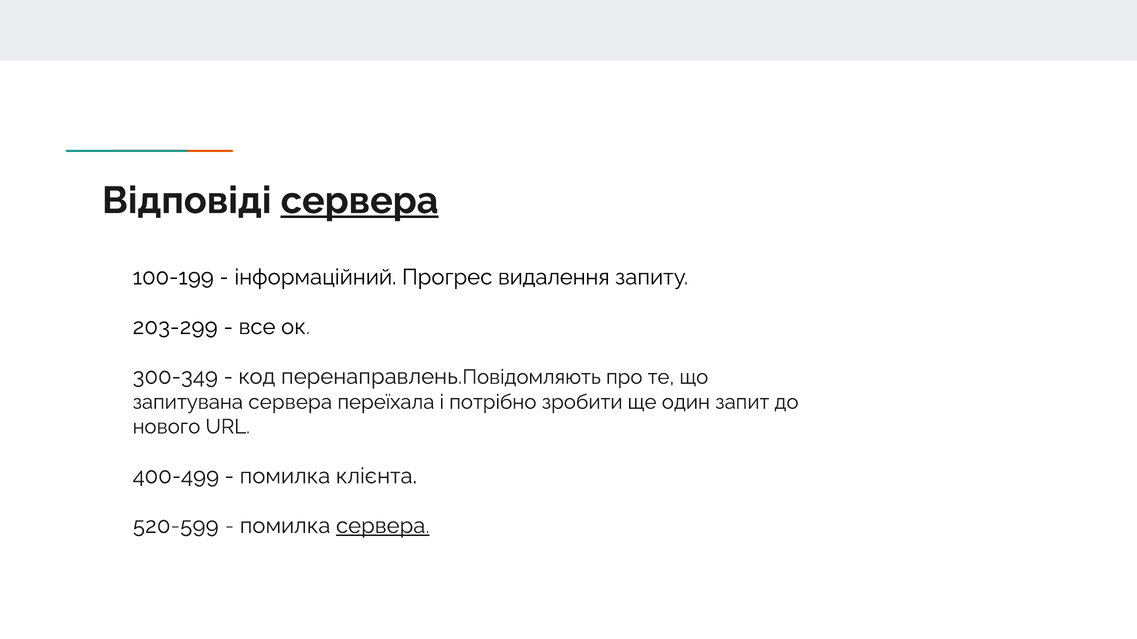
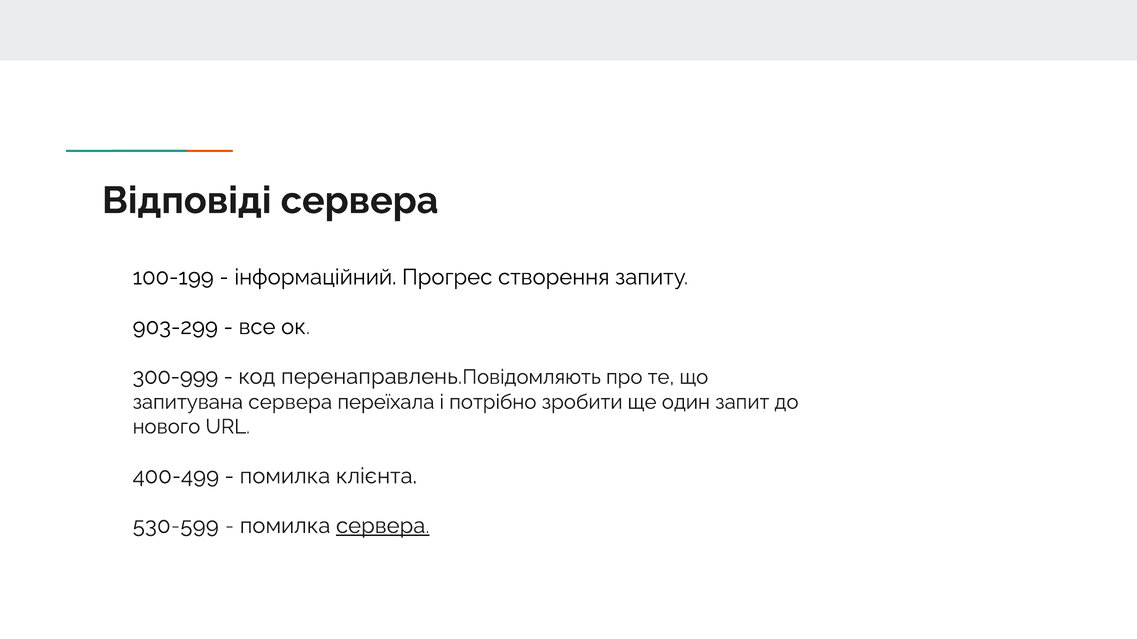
сервера underline: present -> none (360, 201)
видалення: видалення -> створення (554, 277)
203-299: 203-299 -> 903-299 (175, 327)
300-349: 300-349 -> 300-999 (175, 377)
520-599: 520-599 -> 530-599 (176, 526)
